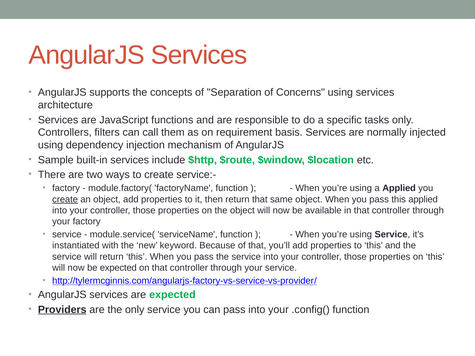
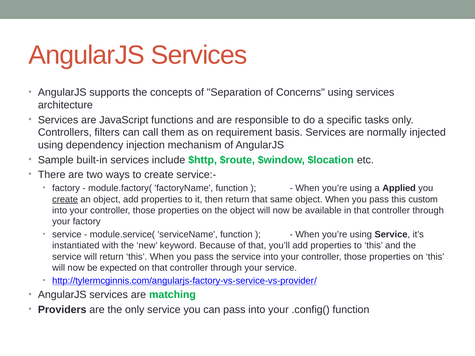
this applied: applied -> custom (423, 199)
are expected: expected -> matching (172, 295)
Providers underline: present -> none (62, 310)
